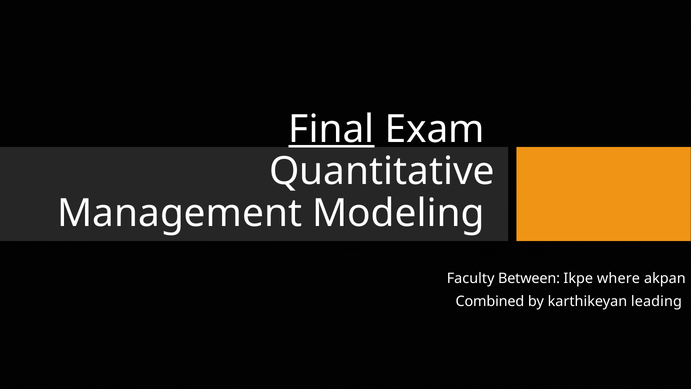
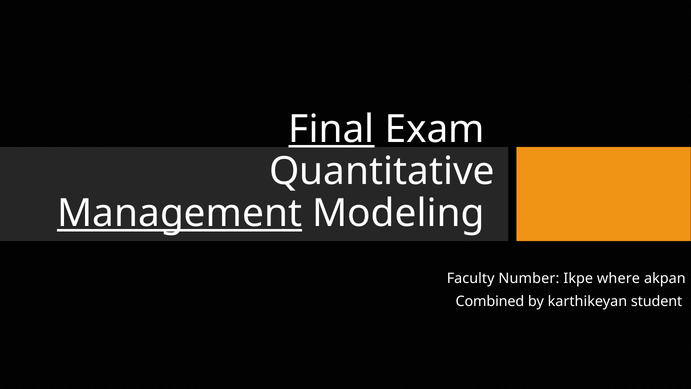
Management underline: none -> present (180, 213)
Between: Between -> Number (529, 278)
leading: leading -> student (657, 301)
